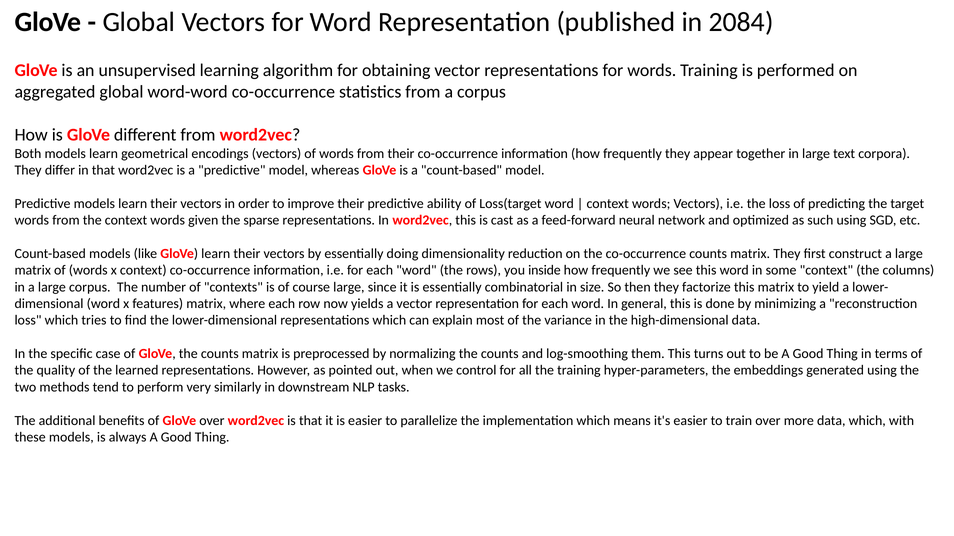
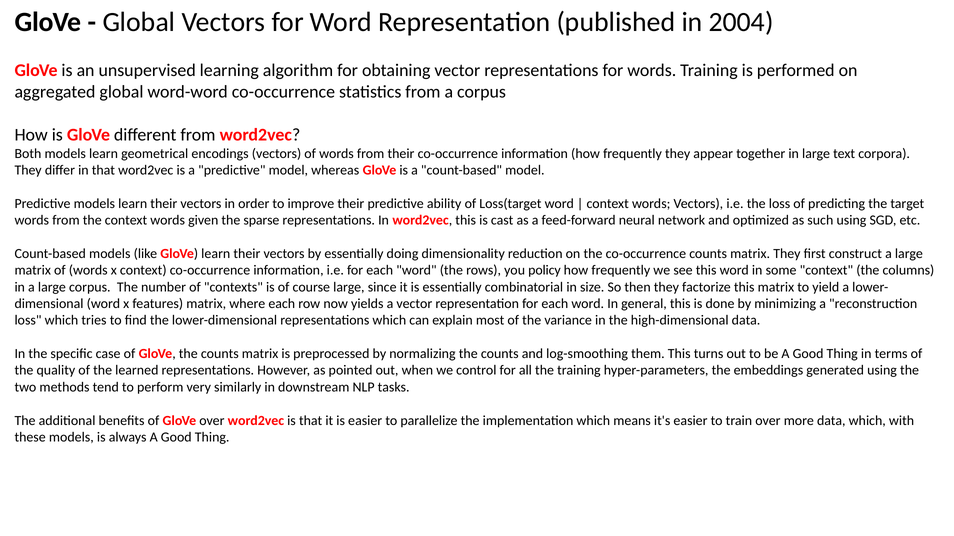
2084: 2084 -> 2004 (741, 22)
inside: inside -> policy (544, 271)
